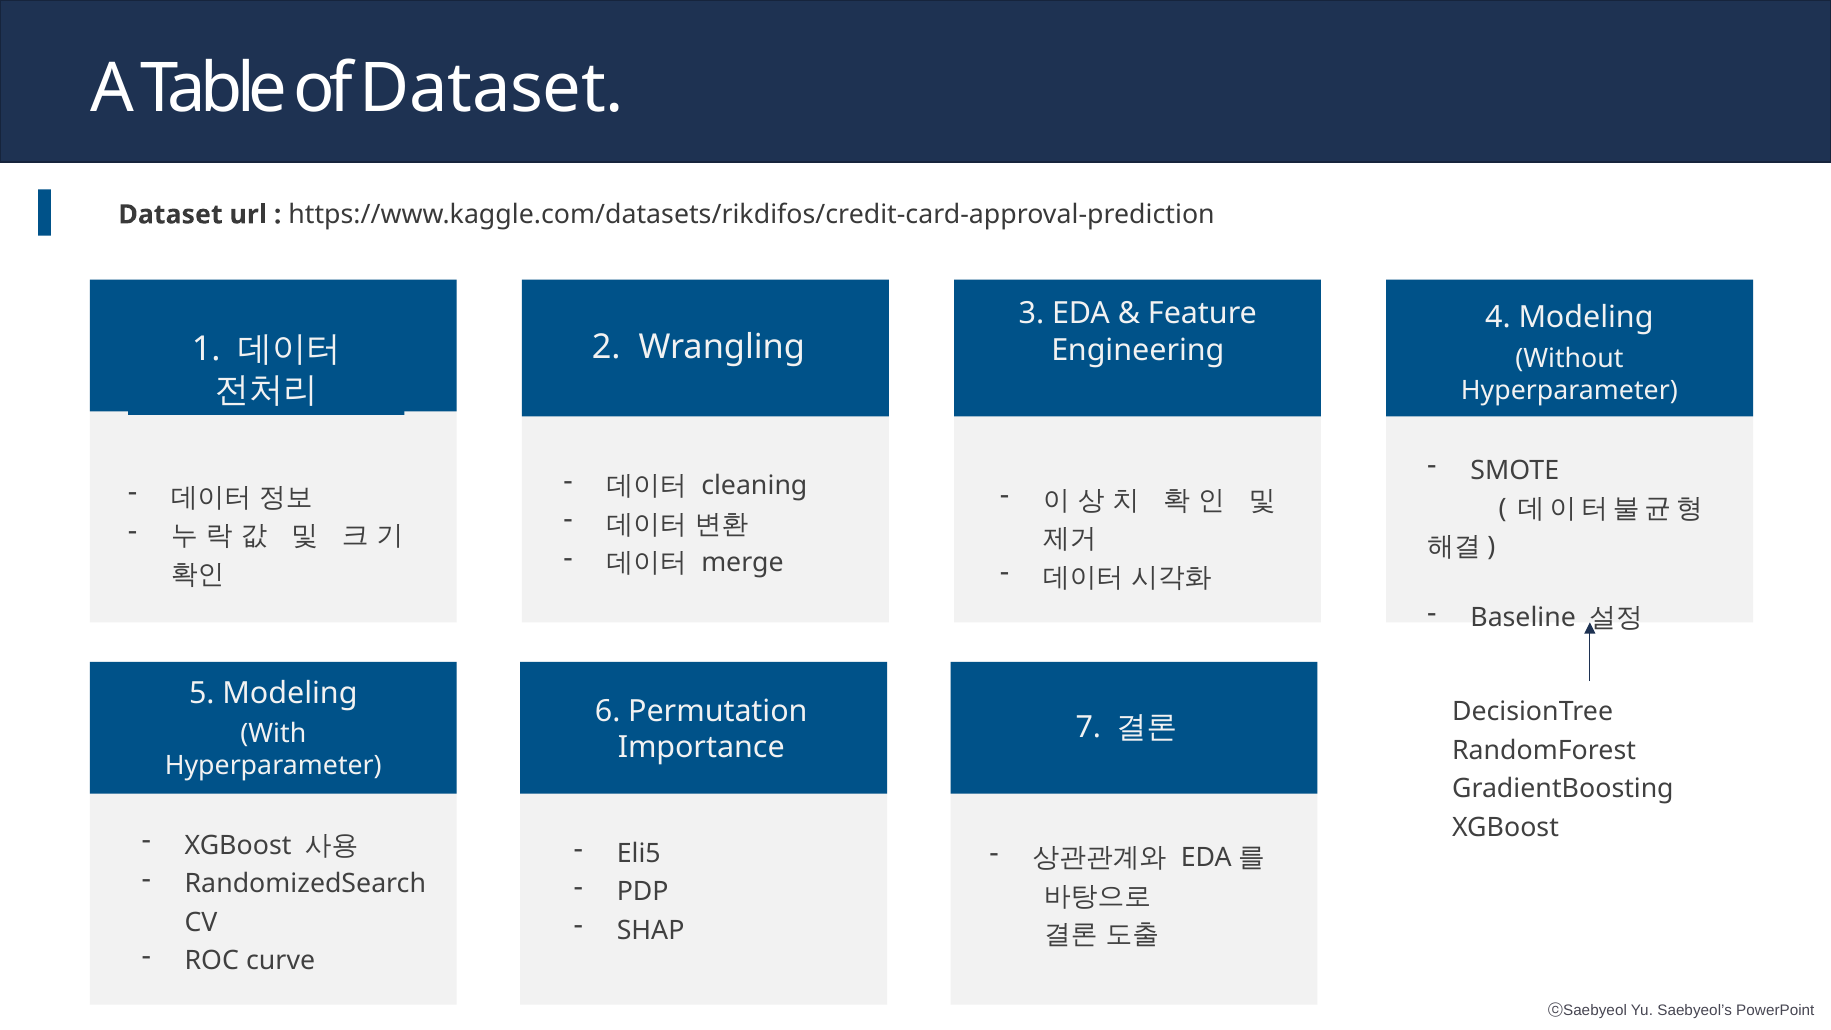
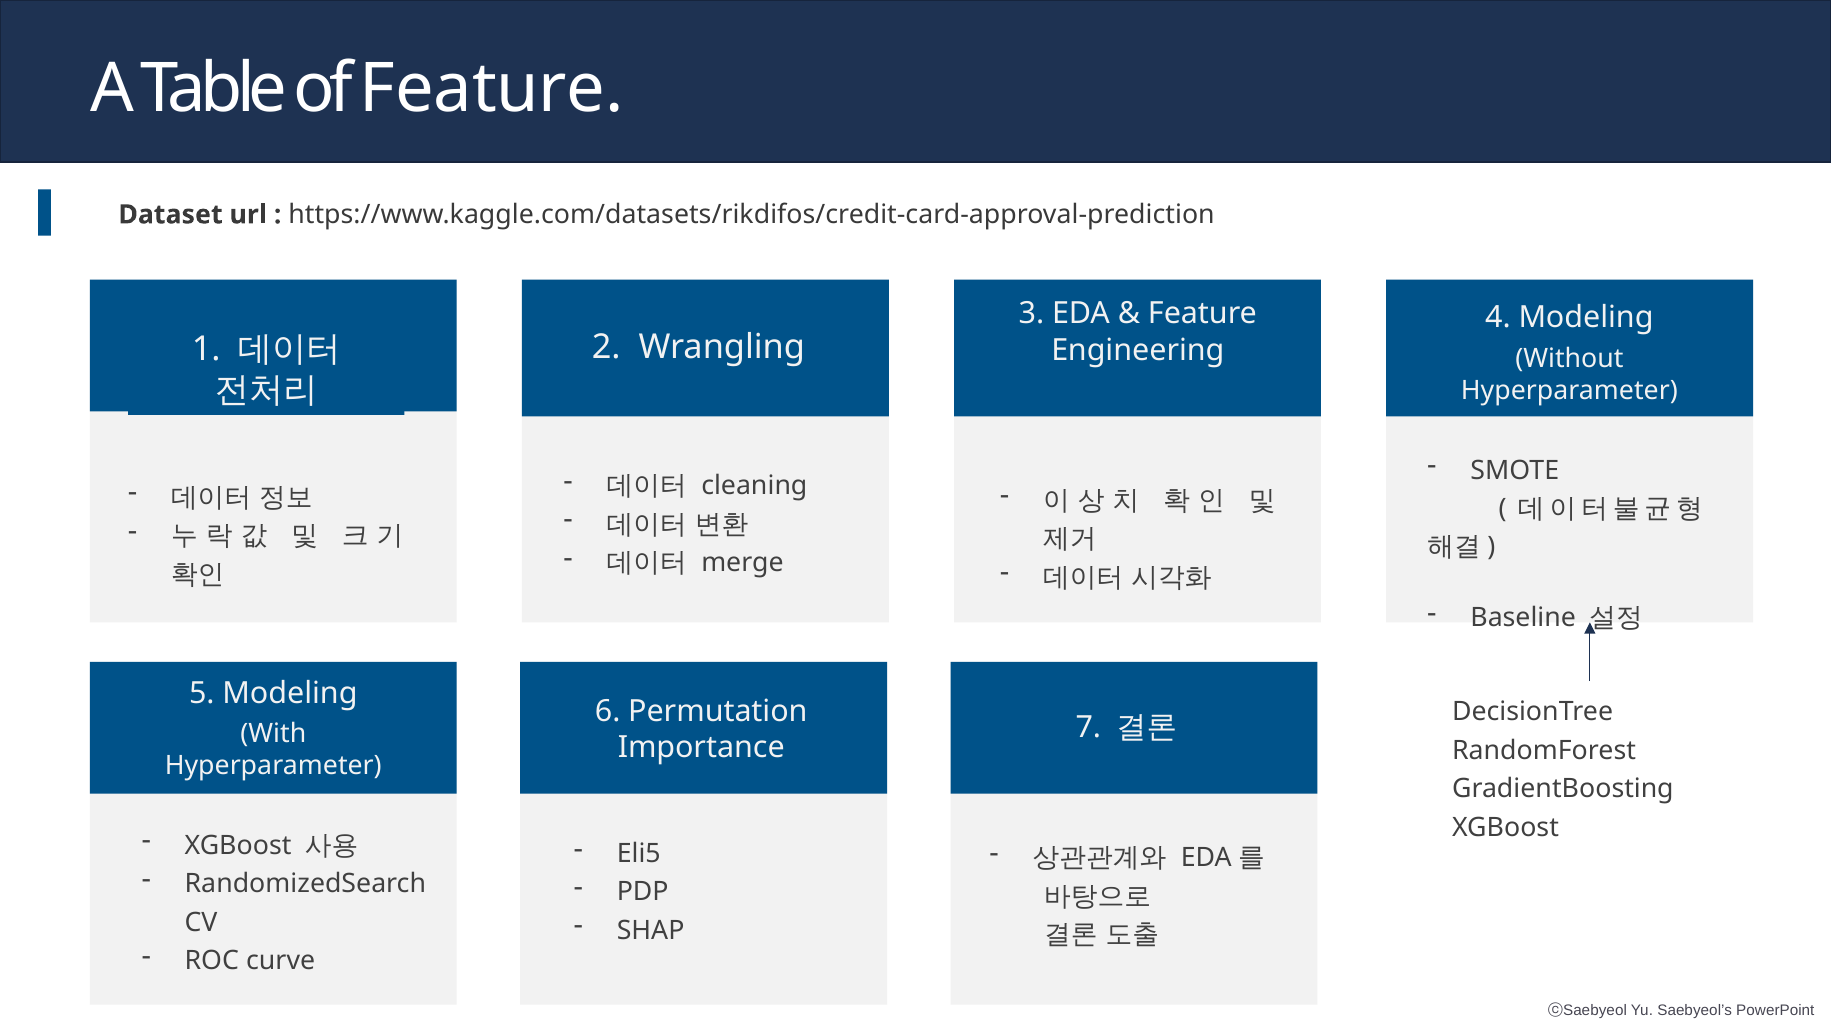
of Dataset: Dataset -> Feature (492, 88)
